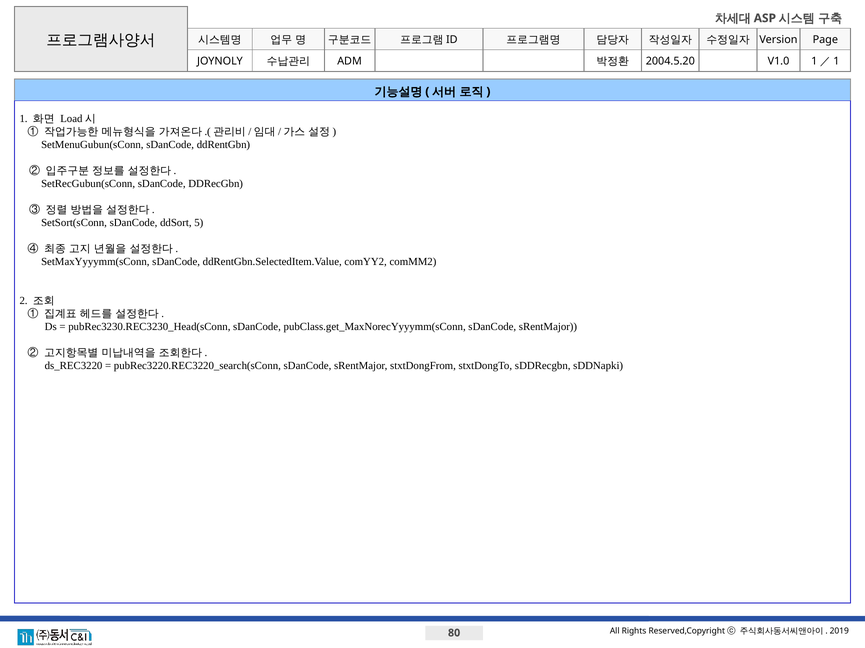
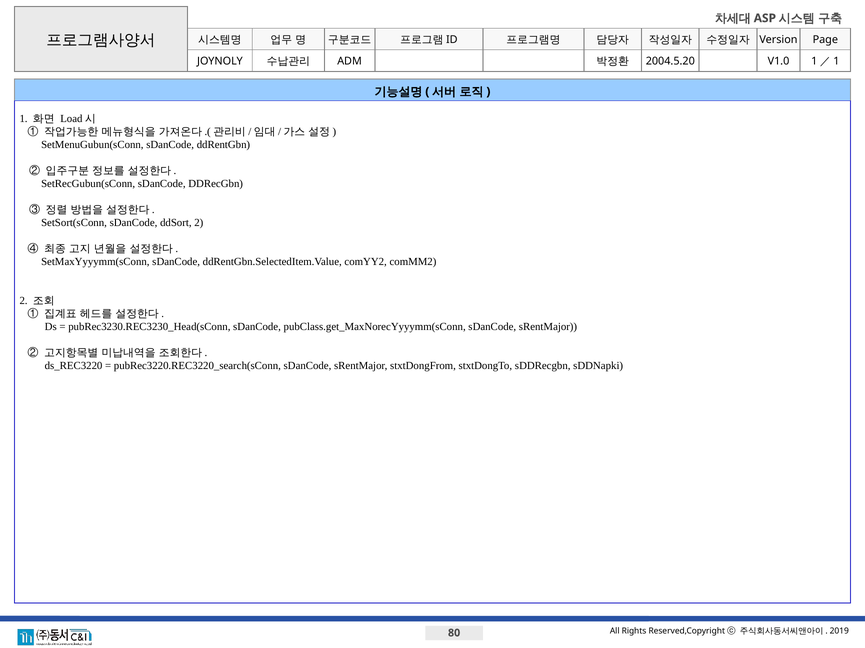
ddSort 5: 5 -> 2 (199, 223)
